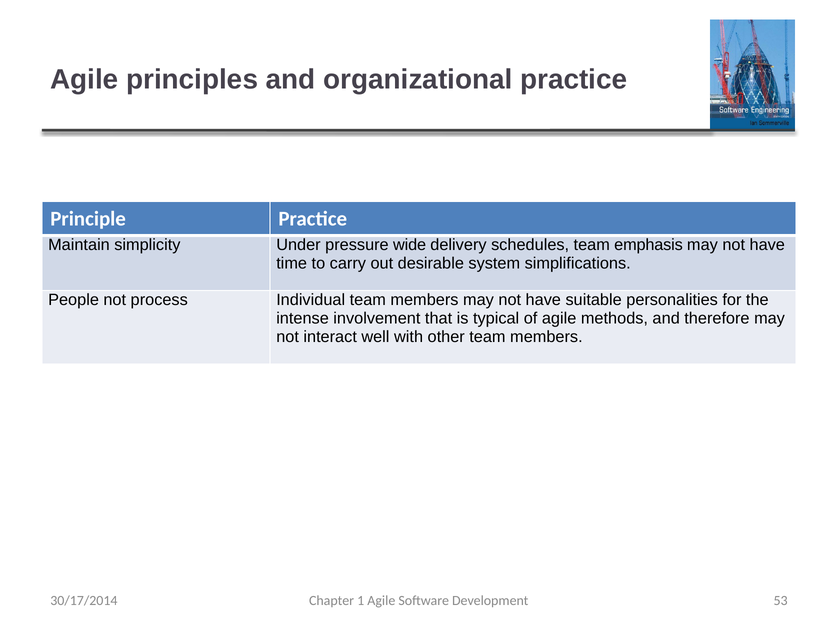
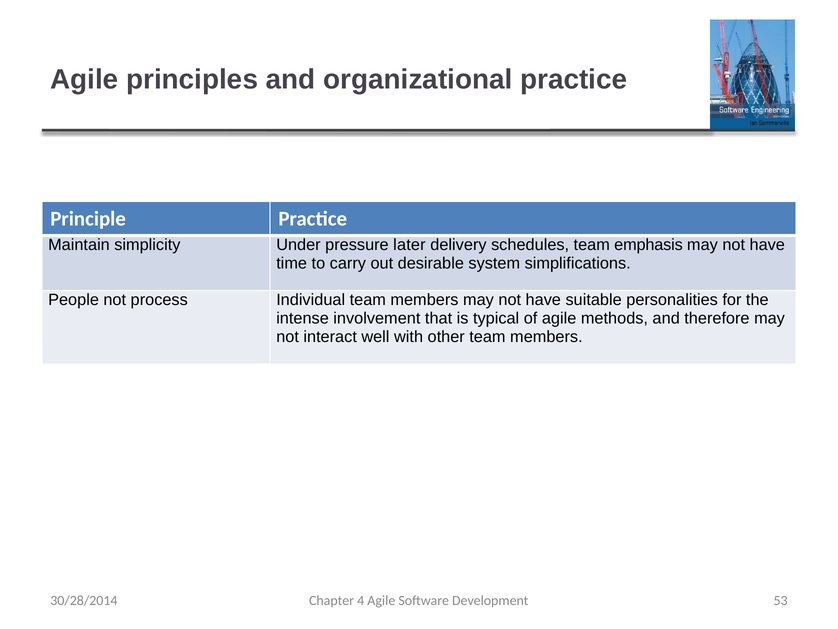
wide: wide -> later (409, 245)
30/17/2014: 30/17/2014 -> 30/28/2014 (84, 600)
1: 1 -> 4 (361, 600)
